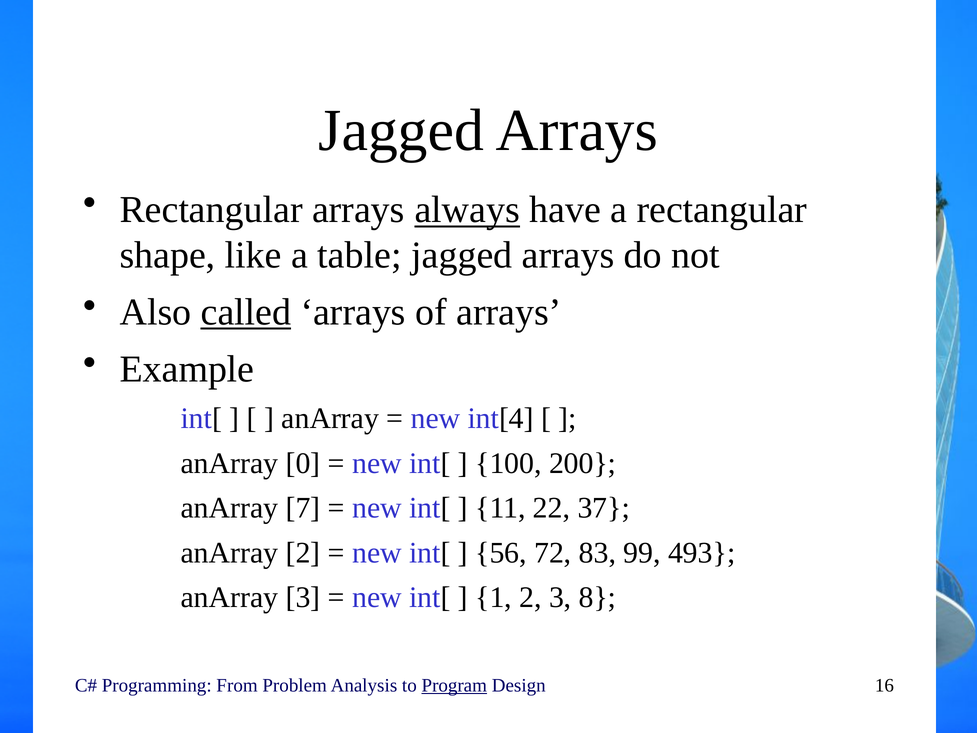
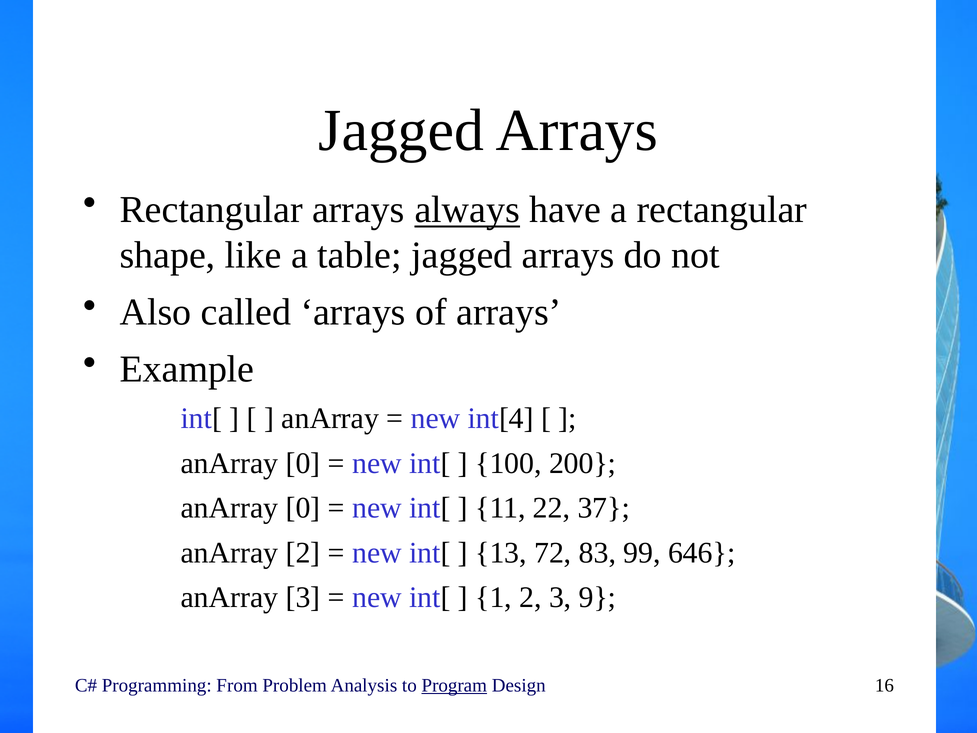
called underline: present -> none (246, 312)
7: 7 -> 0 (303, 508)
56: 56 -> 13 (501, 553)
493: 493 -> 646 (702, 553)
8: 8 -> 9 (597, 597)
